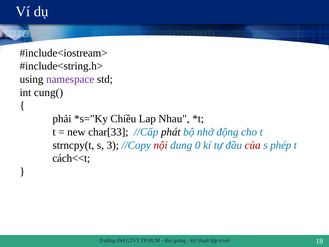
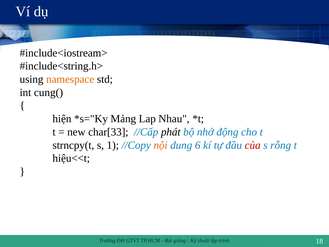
namespace colour: purple -> orange (70, 79)
phải: phải -> hiện (62, 119)
Chiều: Chiều -> Mảng (123, 119)
3: 3 -> 1 (113, 145)
nội colour: red -> orange (161, 145)
0: 0 -> 6 (198, 145)
phép: phép -> rỗng (281, 145)
cách<<t: cách<<t -> hiệu<<t (71, 158)
